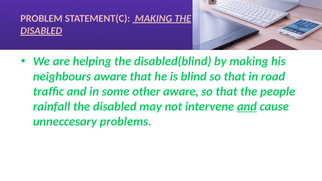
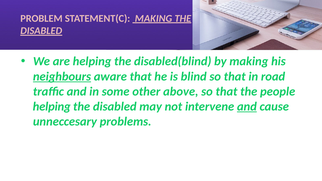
neighbours underline: none -> present (62, 76)
other aware: aware -> above (181, 91)
rainfall: rainfall -> helping (52, 107)
